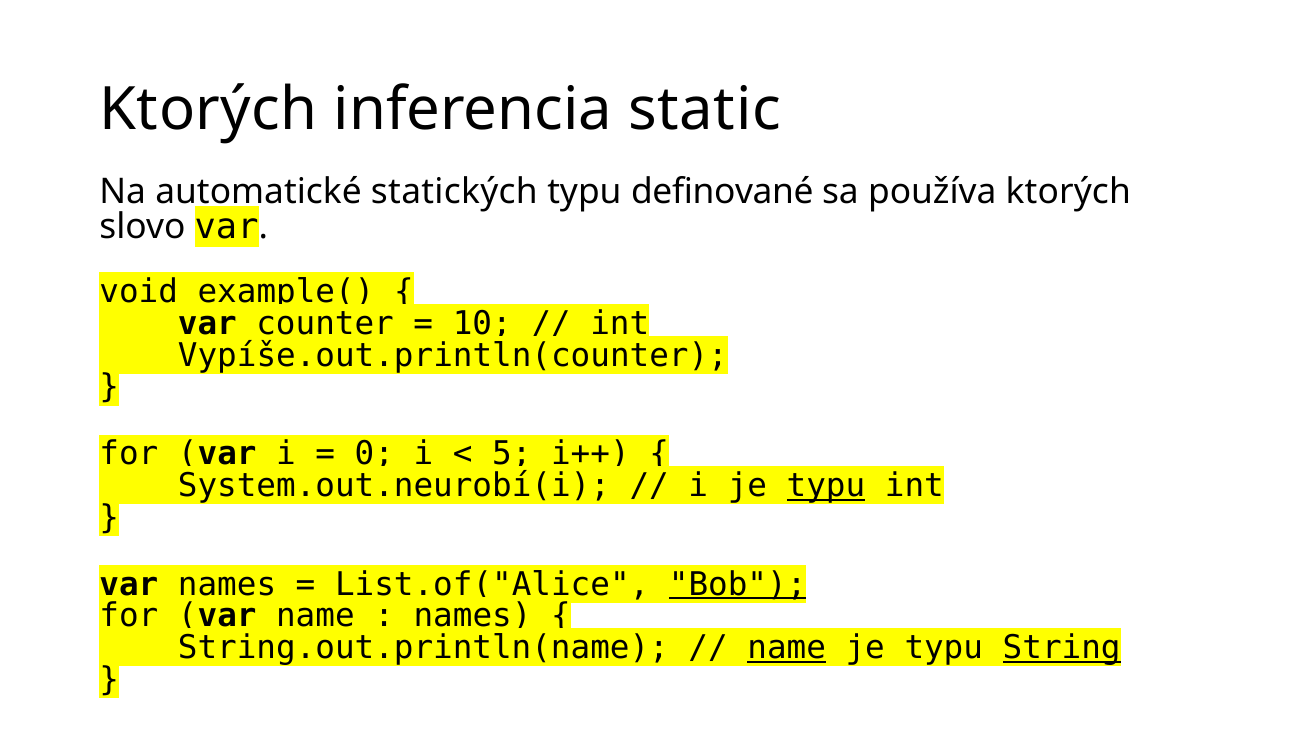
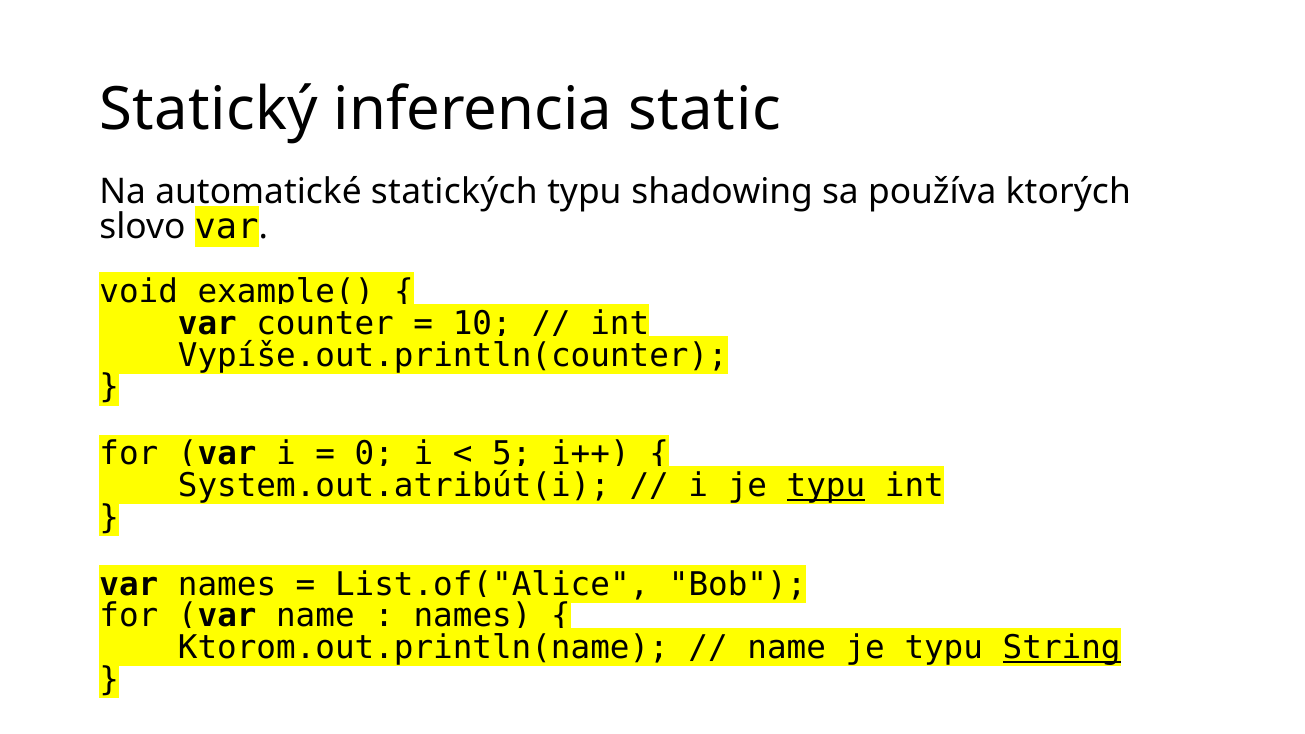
Ktorých: Ktorých -> Statický (209, 110)
definované: definované -> shadowing (722, 192)
System.out.neurobí(i: System.out.neurobí(i -> System.out.atribút(i (394, 486)
Bob underline: present -> none (738, 584)
String.out.println(name: String.out.println(name -> Ktorom.out.println(name (423, 648)
name underline: present -> none (787, 648)
